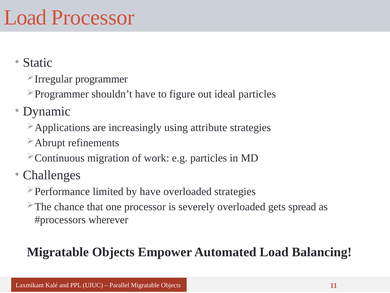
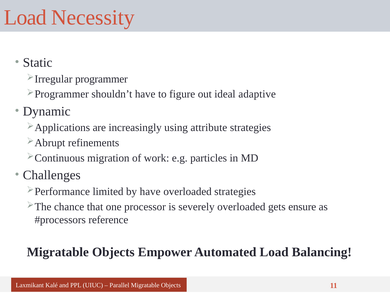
Load Processor: Processor -> Necessity (93, 17)
ideal particles: particles -> adaptive (257, 94)
spread: spread -> ensure (302, 206)
wherever: wherever -> reference (108, 219)
